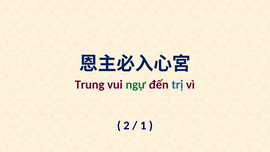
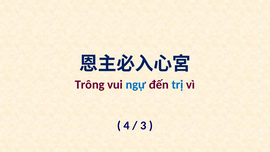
Trung: Trung -> Trông (90, 84)
ngự colour: green -> blue (136, 84)
2: 2 -> 4 (127, 125)
1: 1 -> 3 (143, 125)
